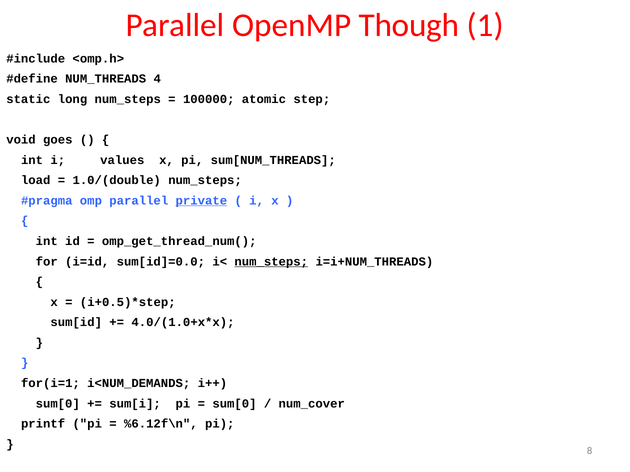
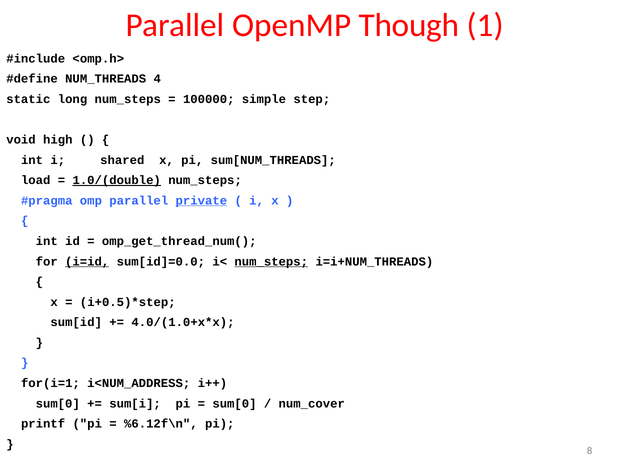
atomic: atomic -> simple (264, 99)
goes: goes -> high (58, 140)
values: values -> shared (122, 160)
1.0/(double underline: none -> present (117, 180)
i=id underline: none -> present (87, 262)
i<NUM_DEMANDS: i<NUM_DEMANDS -> i<NUM_ADDRESS (139, 384)
